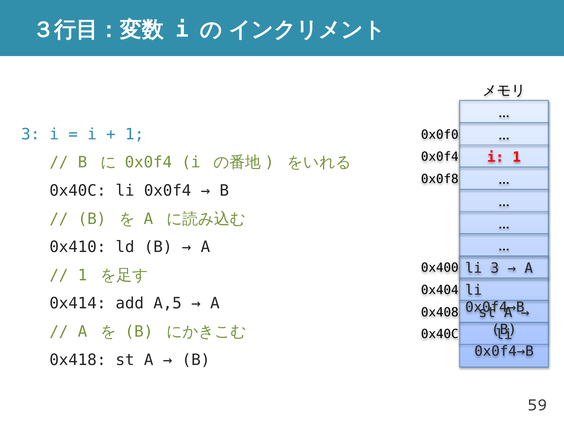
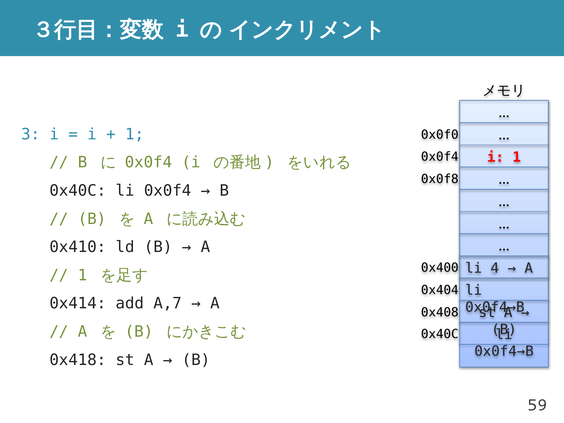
li 3: 3 -> 4 (495, 268)
A,5: A,5 -> A,7 (168, 303)
